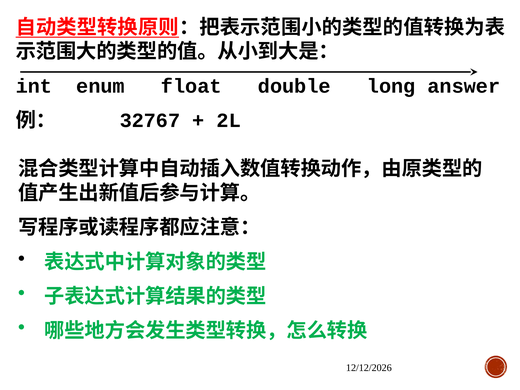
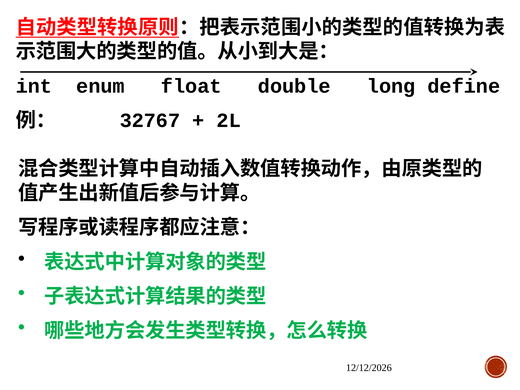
answer: answer -> define (464, 86)
